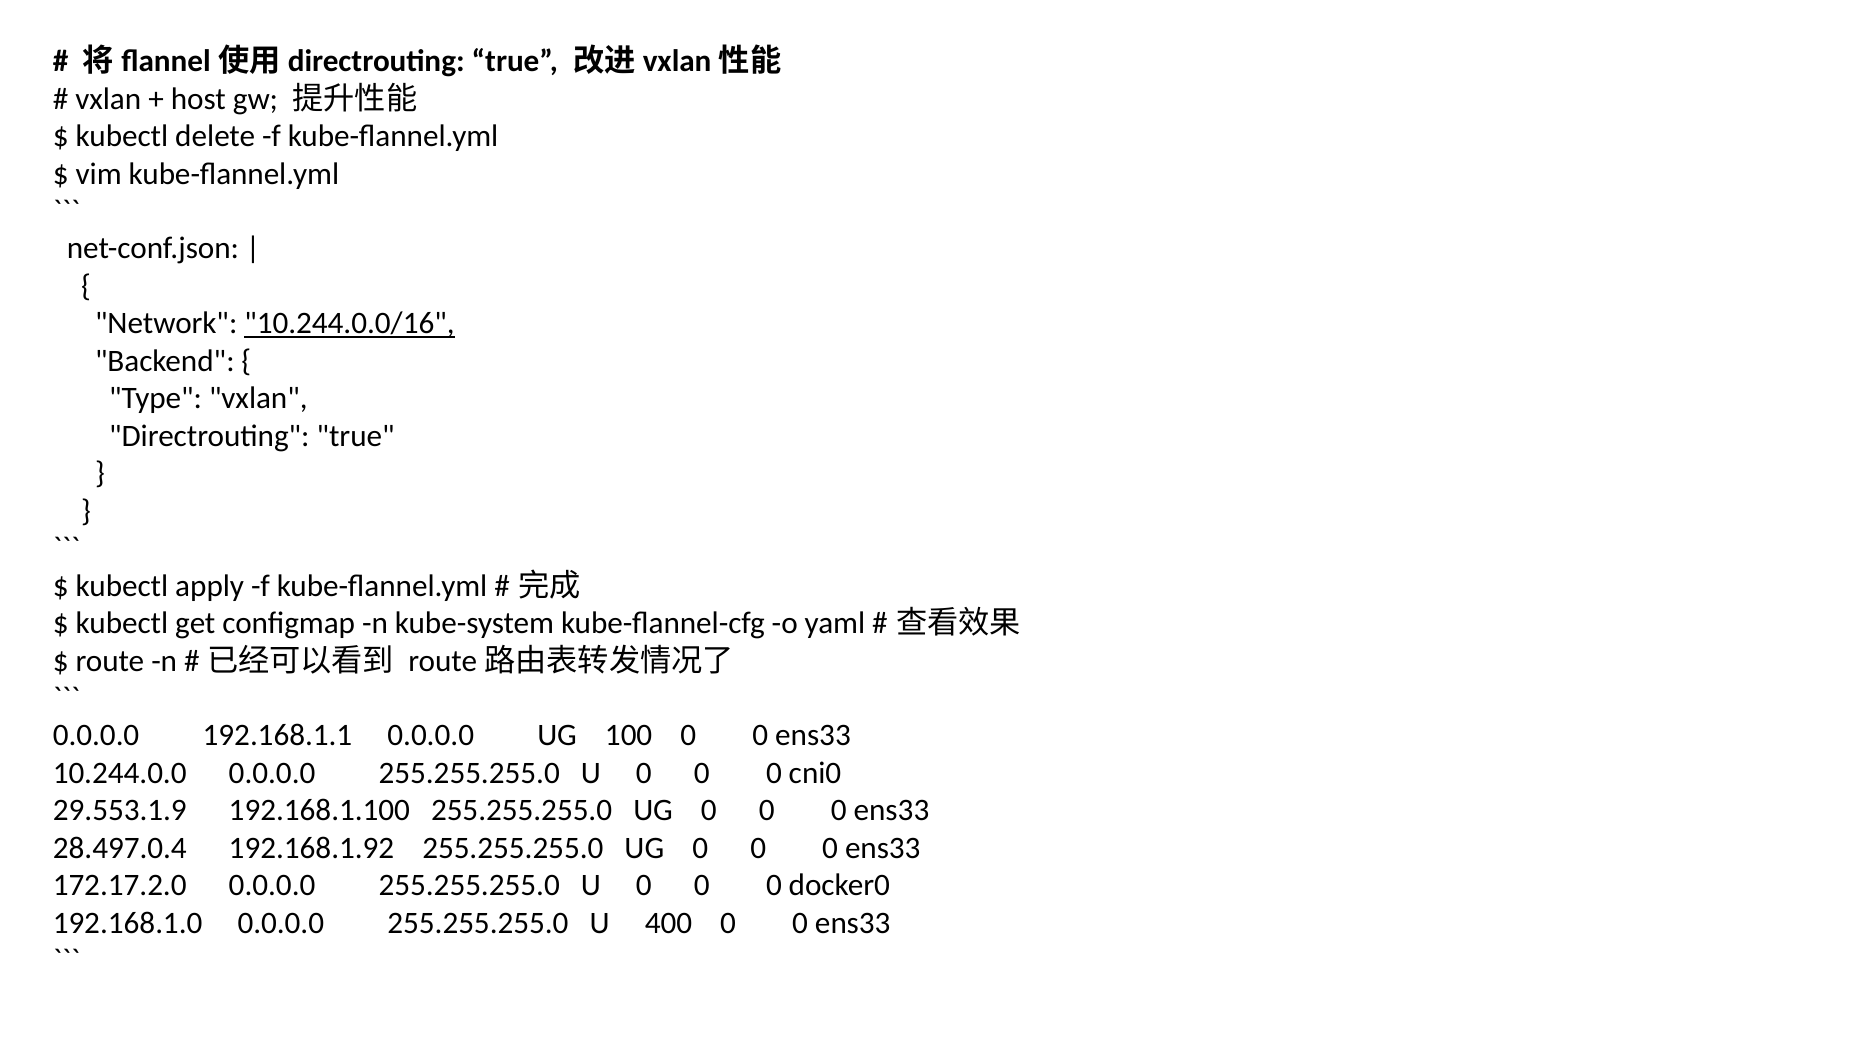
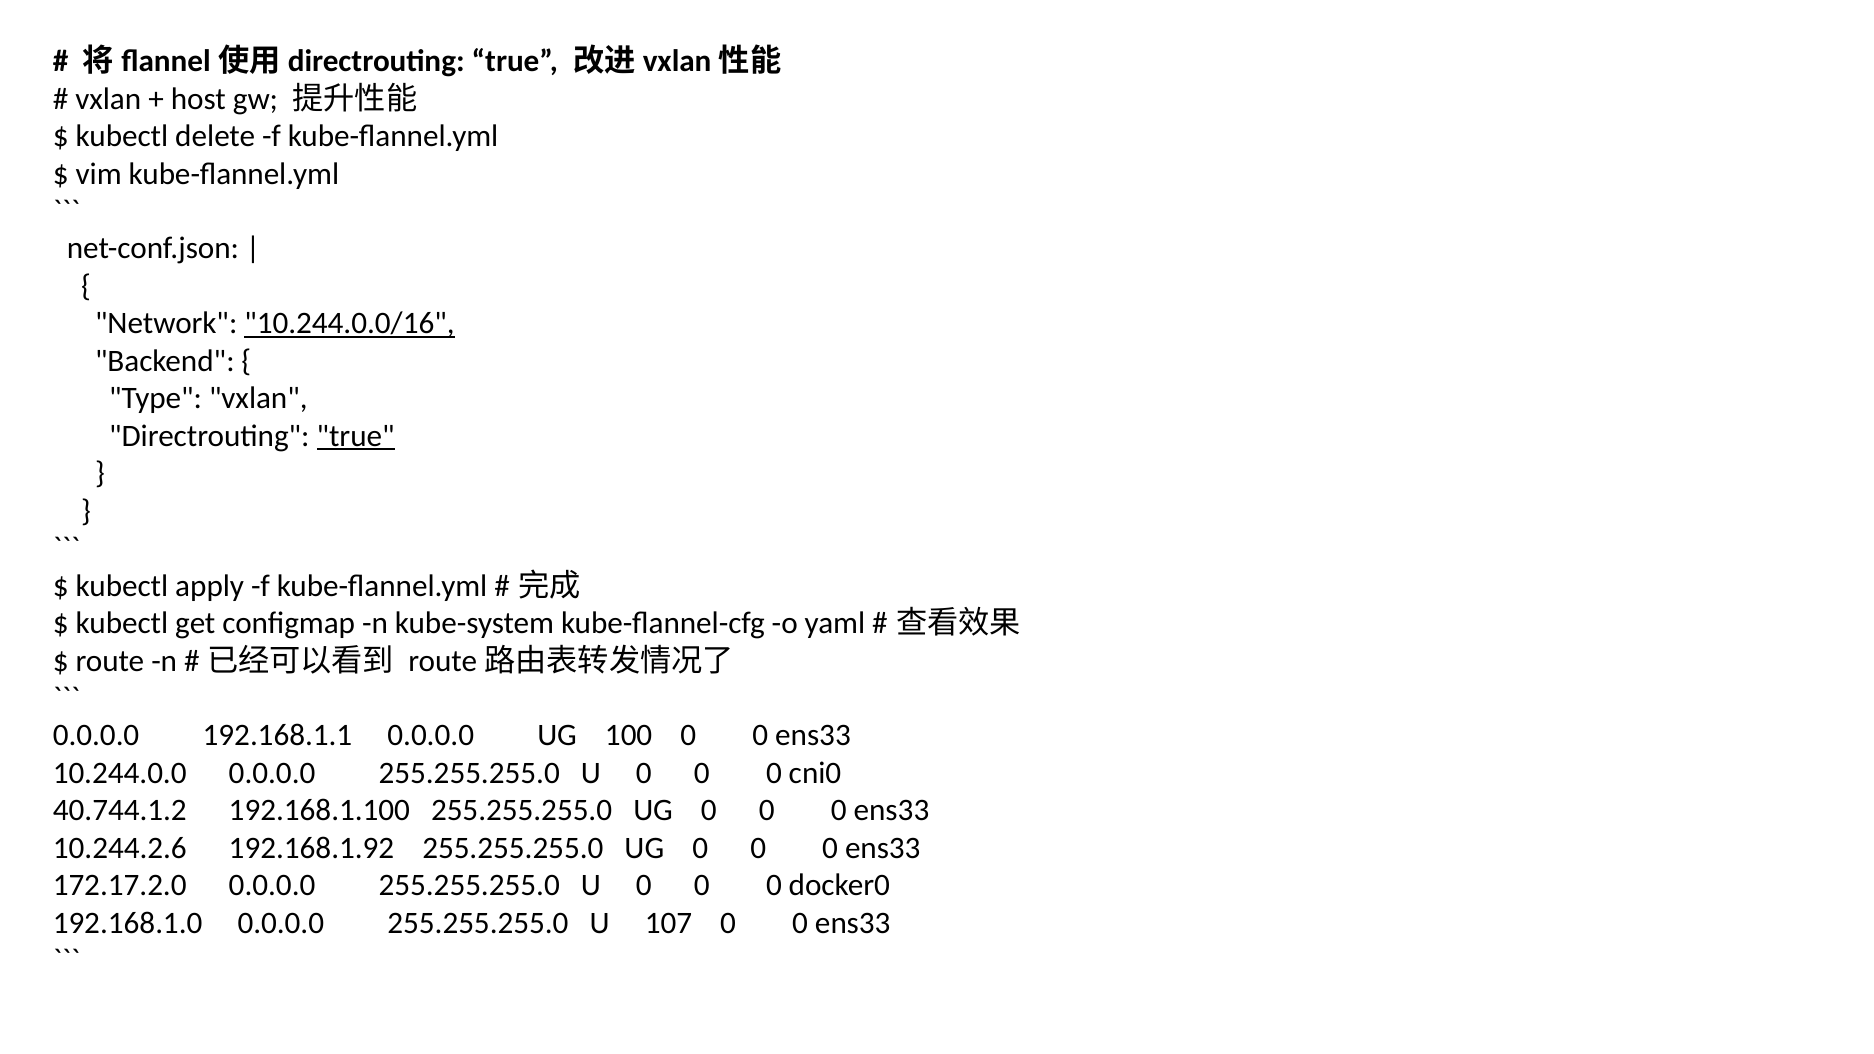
true underline: none -> present (356, 436)
29.553.1.9: 29.553.1.9 -> 40.744.1.2 (120, 811)
28.497.0.4: 28.497.0.4 -> 10.244.2.6 (120, 848)
400: 400 -> 107 (668, 923)
